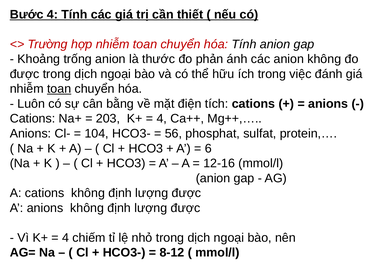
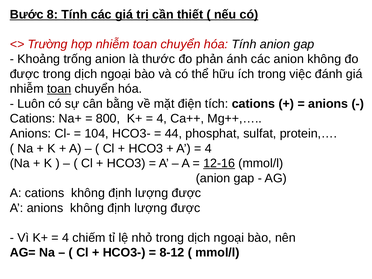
Bước 4: 4 -> 8 (52, 14)
203: 203 -> 800 (108, 119)
56: 56 -> 44 (173, 134)
6: 6 -> 4 (208, 148)
12-16 underline: none -> present (219, 163)
